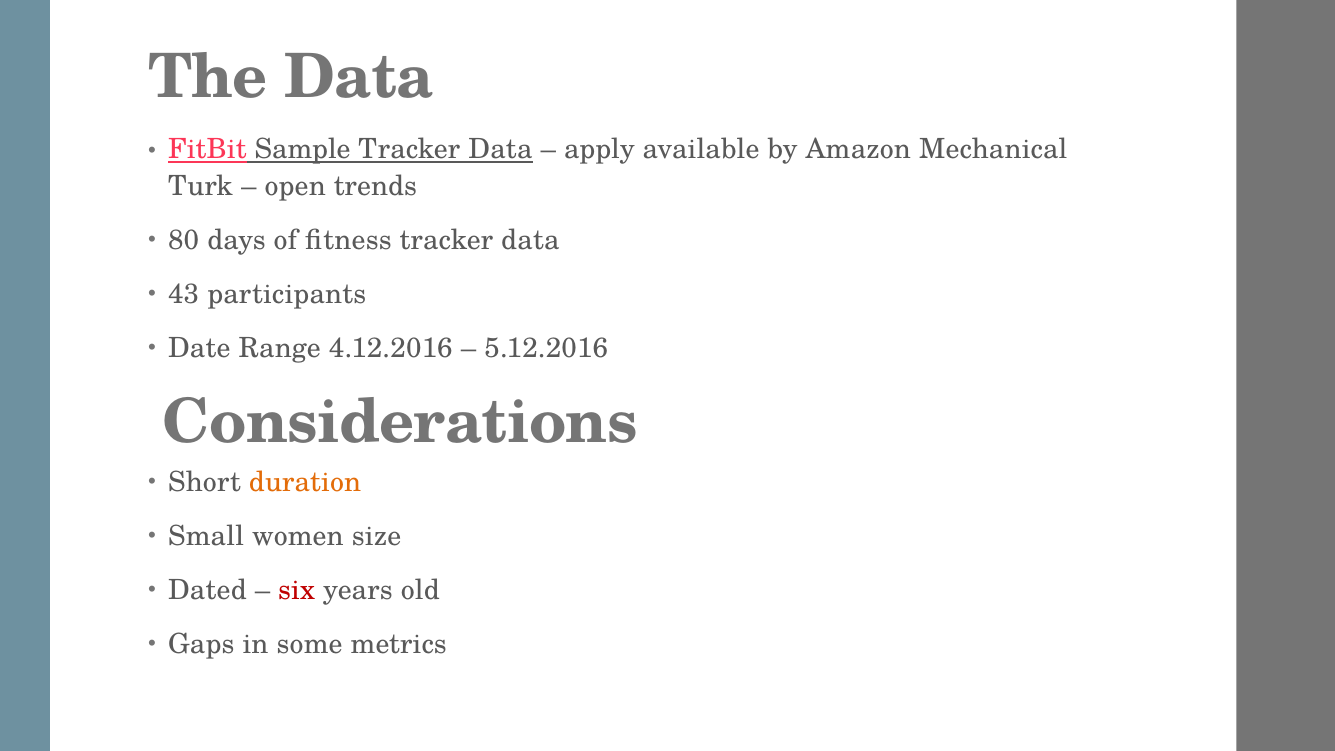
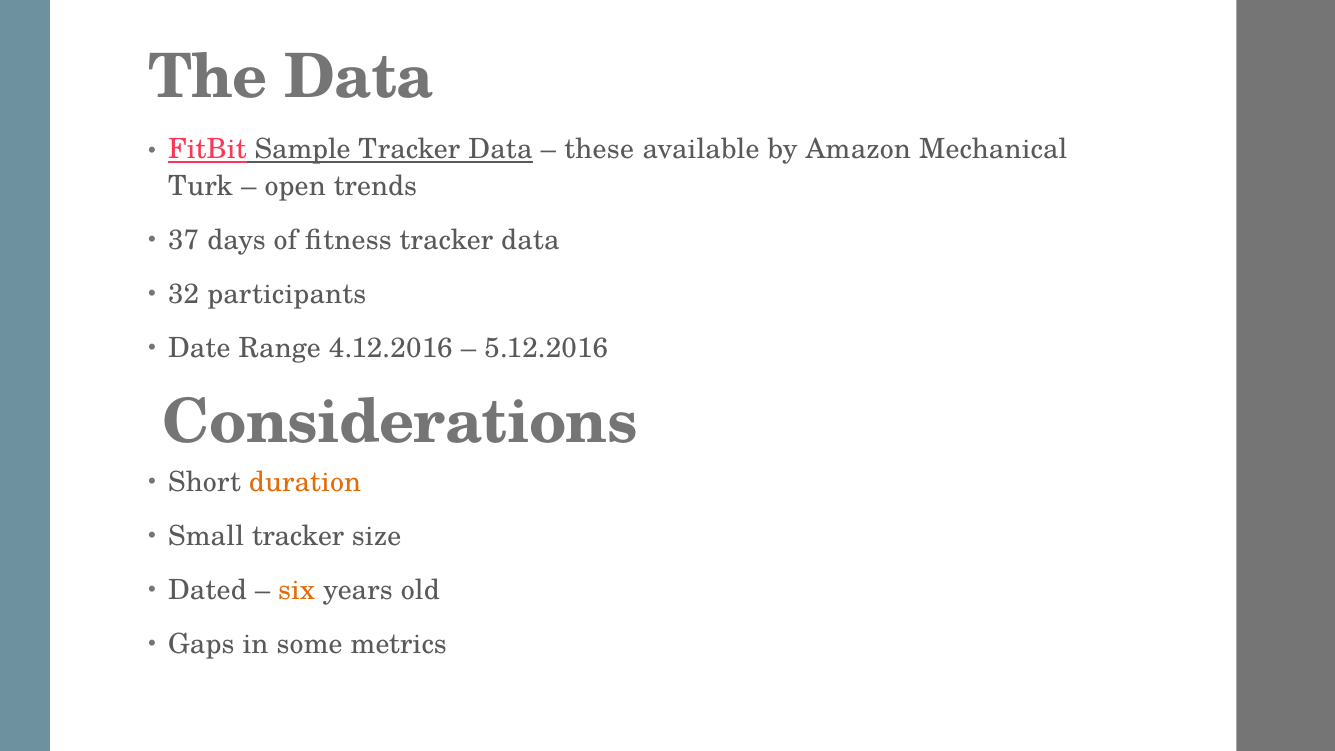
apply: apply -> these (599, 150)
80: 80 -> 37 (184, 240)
43: 43 -> 32 (184, 294)
Small women: women -> tracker (298, 536)
six colour: red -> orange (297, 590)
